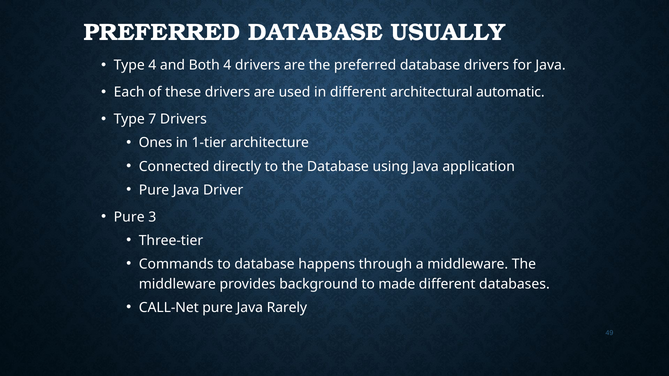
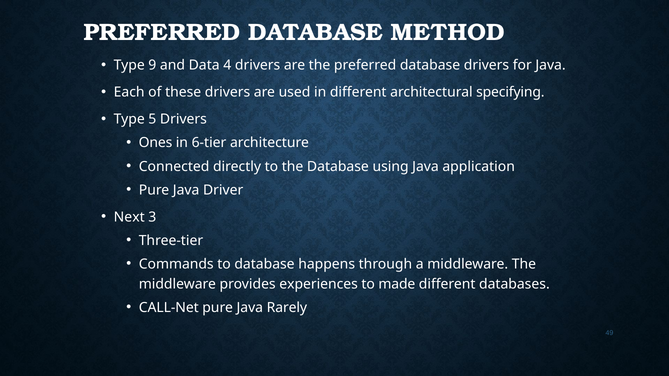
USUALLY: USUALLY -> METHOD (448, 32)
Type 4: 4 -> 9 (152, 65)
Both: Both -> Data (204, 65)
automatic: automatic -> specifying (510, 92)
7: 7 -> 5 (152, 119)
1-tier: 1-tier -> 6-tier (209, 143)
Pure: Pure -> Next (129, 217)
background: background -> experiences (319, 284)
